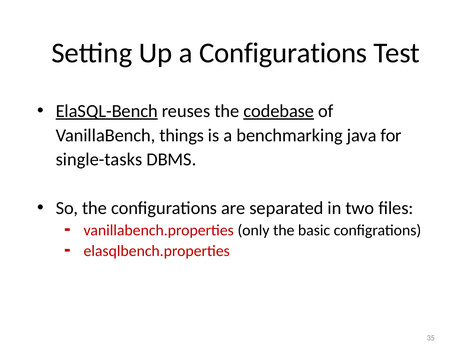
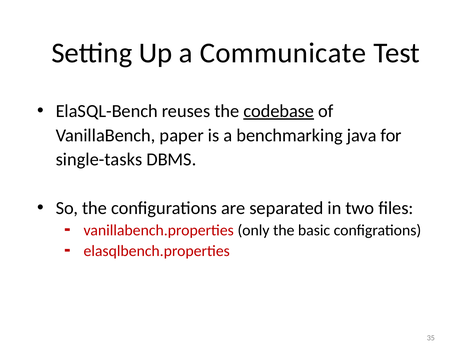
a Configurations: Configurations -> Communicate (283, 53)
ElaSQL-Bench underline: present -> none (107, 111)
things: things -> paper (182, 135)
